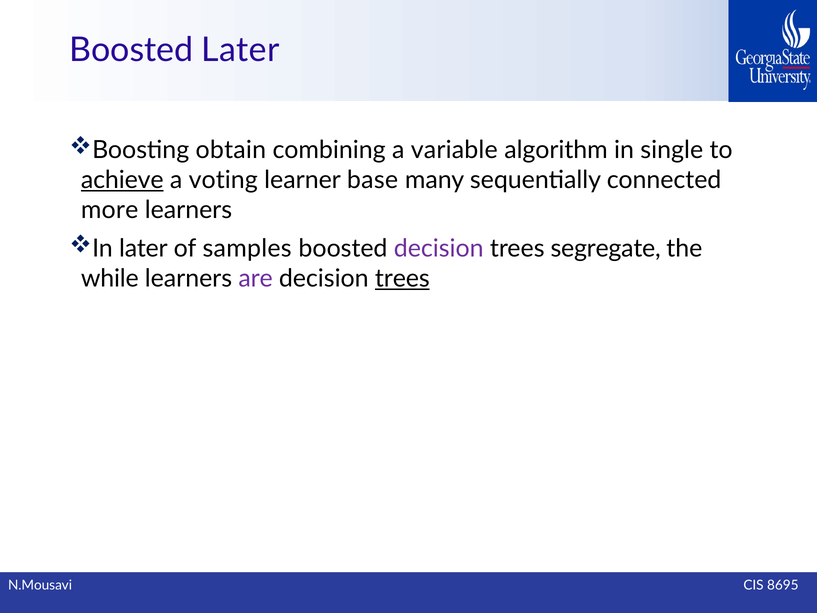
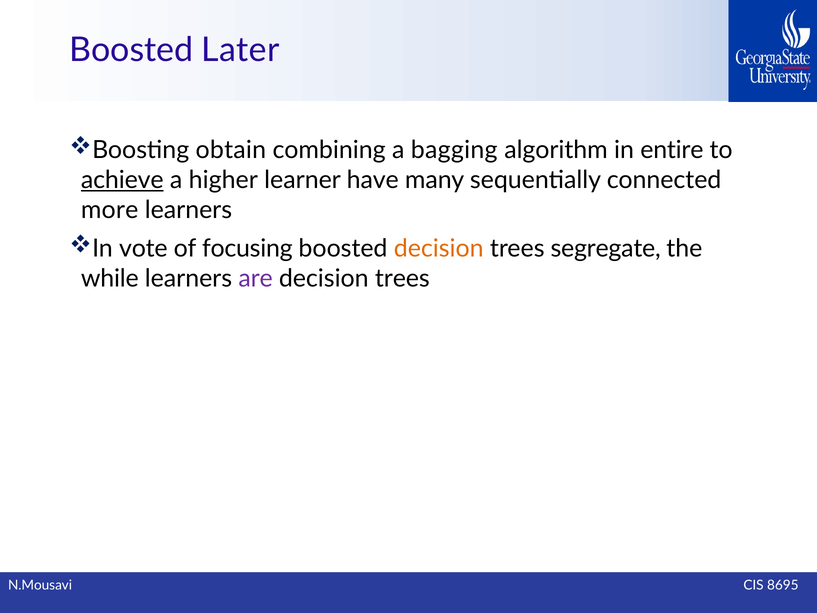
variable: variable -> bagging (454, 150)
single: single -> entire (672, 150)
voting: voting -> higher (223, 180)
base: base -> have (373, 180)
In later: later -> vote (143, 249)
samples: samples -> focusing (247, 249)
decision colour: purple -> orange (439, 249)
trees underline: present -> none (402, 278)
